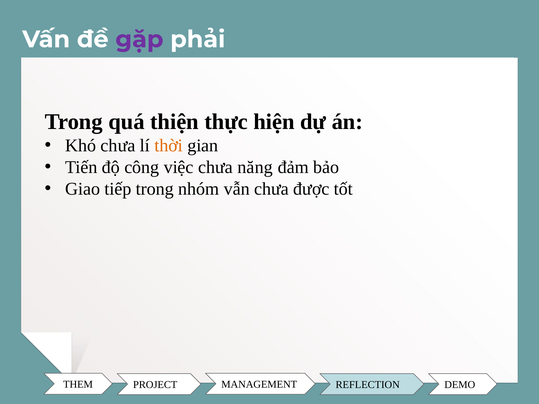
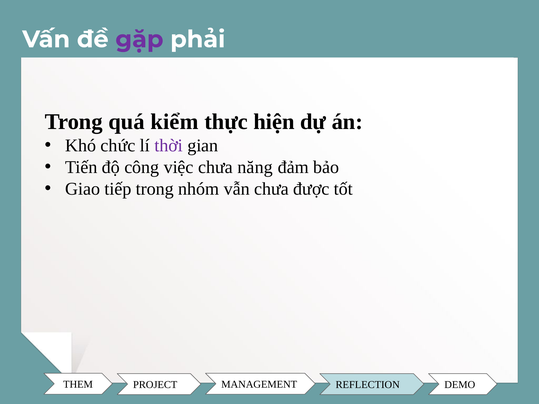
thiện: thiện -> kiểm (174, 122)
Khó chưa: chưa -> chức (118, 146)
thời colour: orange -> purple (169, 146)
